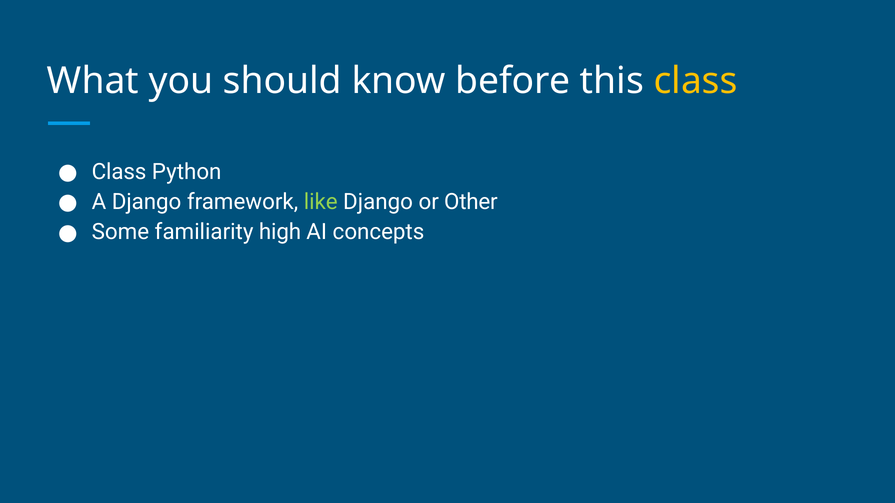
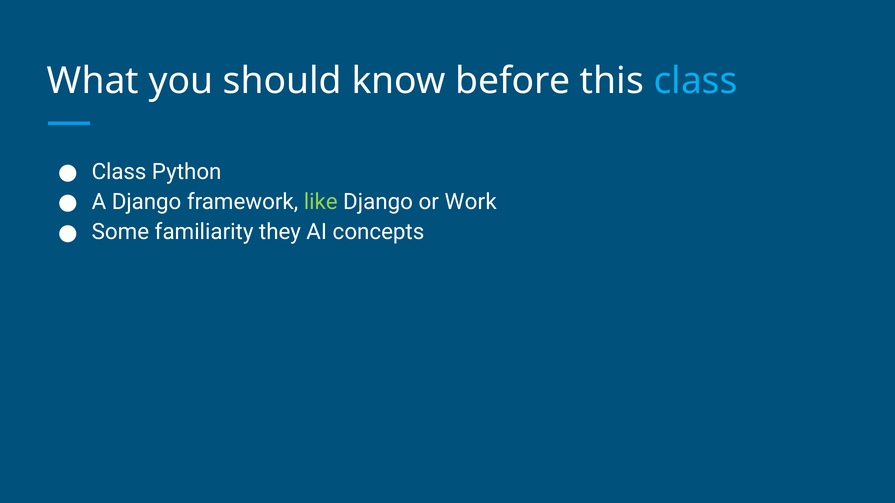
class colour: yellow -> light blue (696, 81)
Other: Other -> Work (471, 202)
high: high -> they (280, 232)
